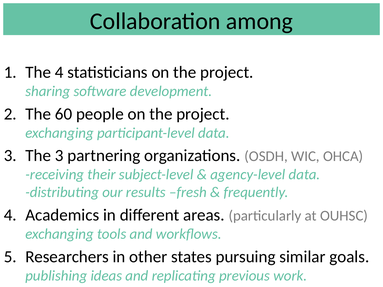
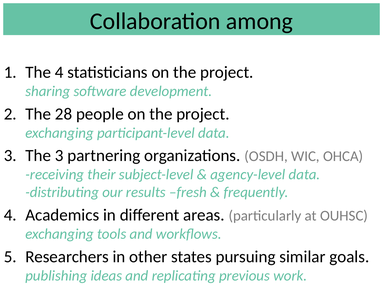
60: 60 -> 28 (64, 114)
